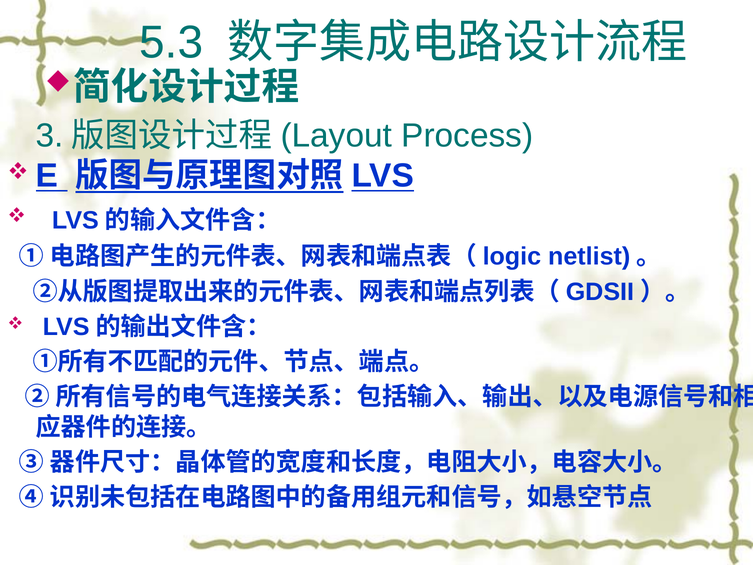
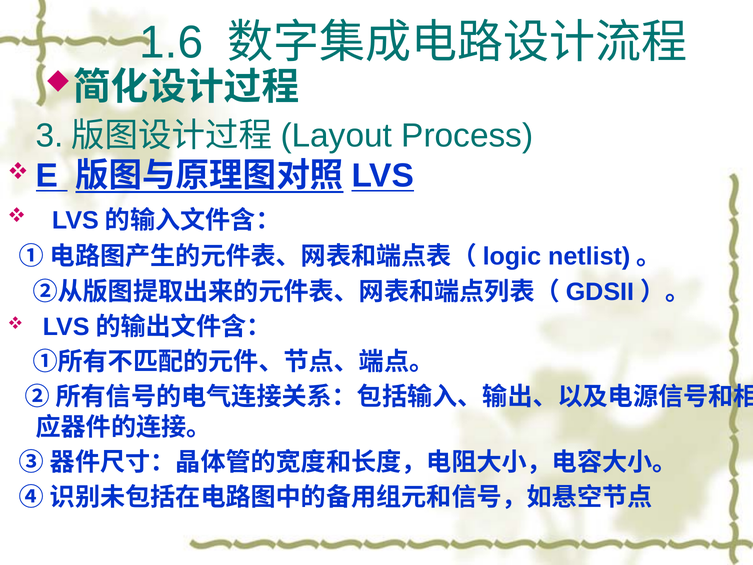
5.3: 5.3 -> 1.6 (171, 43)
